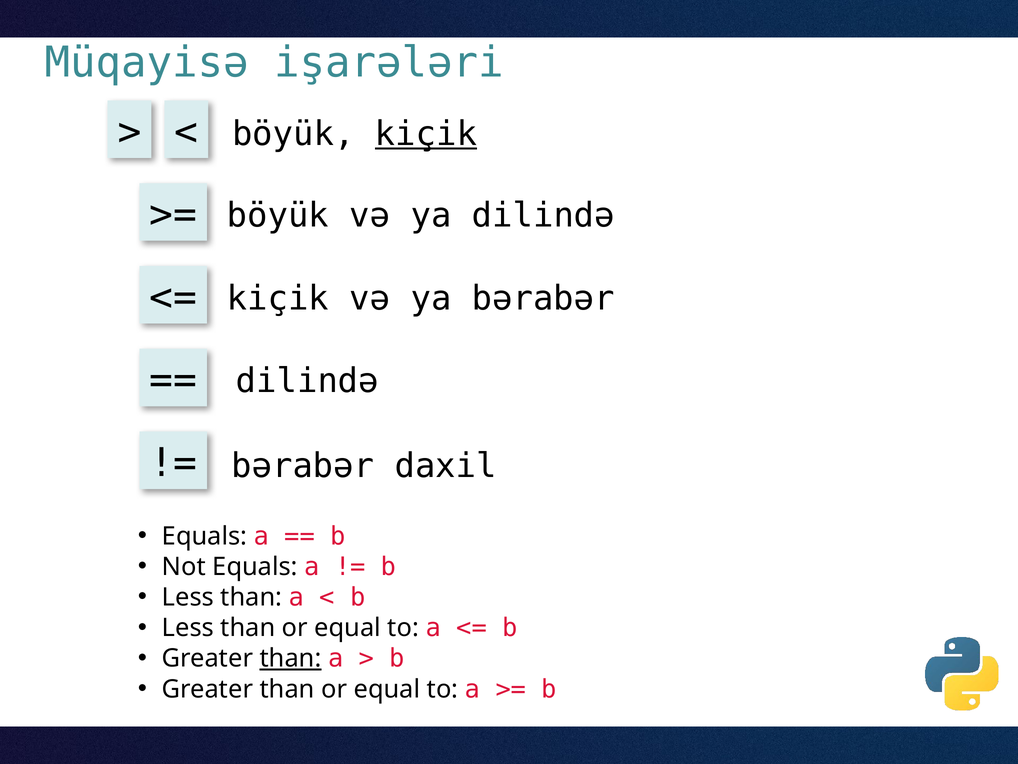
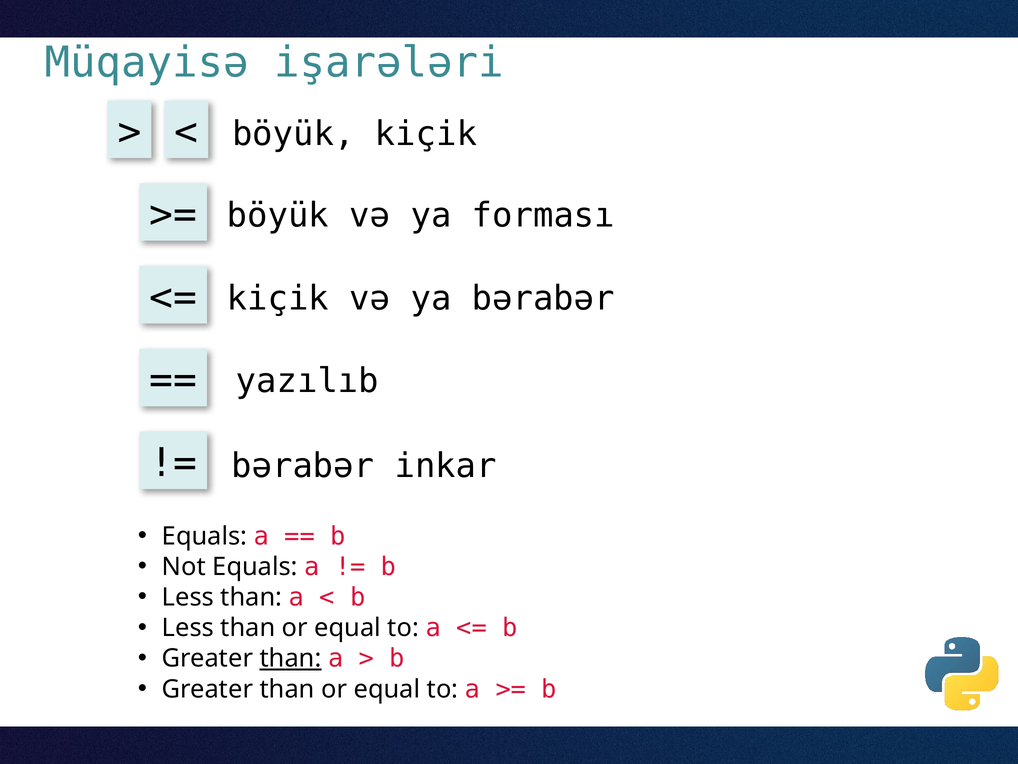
kiçik underline: present -> none (426, 134)
ya dilində: dilində -> forması (543, 215)
dilində: dilində -> yazılıb (307, 381)
daxil: daxil -> inkar (446, 466)
